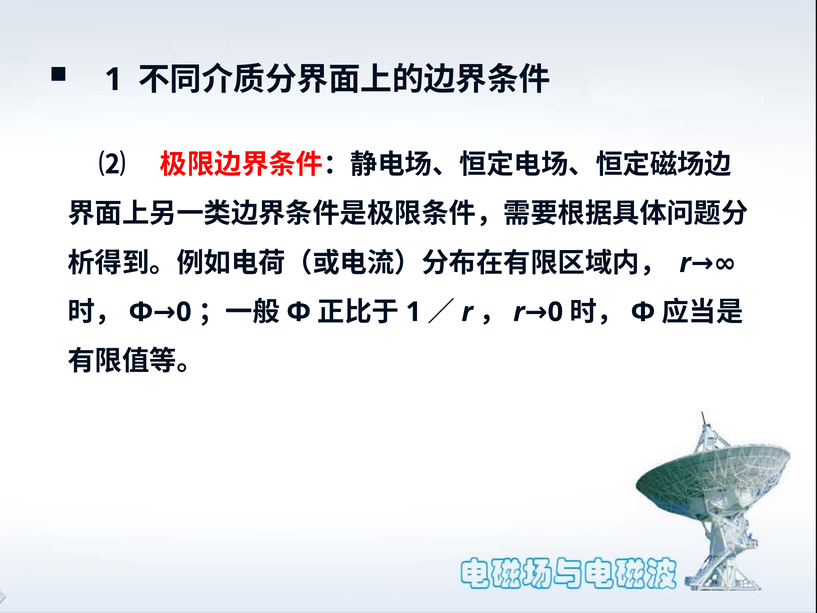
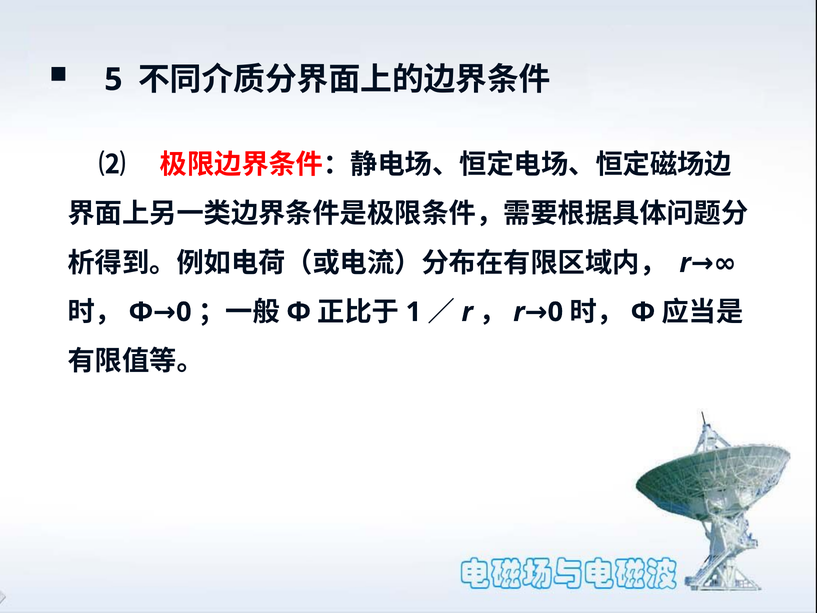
1: 1 -> 5 (113, 80)
